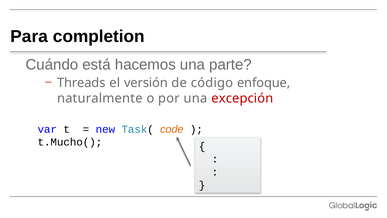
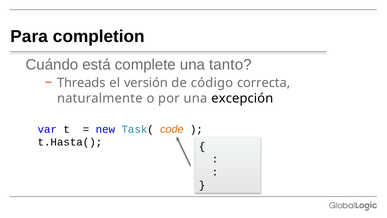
hacemos: hacemos -> complete (145, 65)
parte: parte -> tanto (230, 65)
enfoque: enfoque -> correcta (264, 83)
excepción colour: red -> black (242, 98)
t.Mucho(: t.Mucho( -> t.Hasta( (70, 142)
